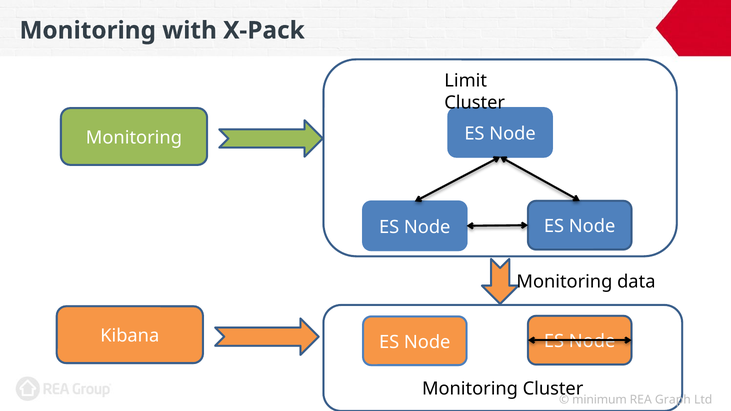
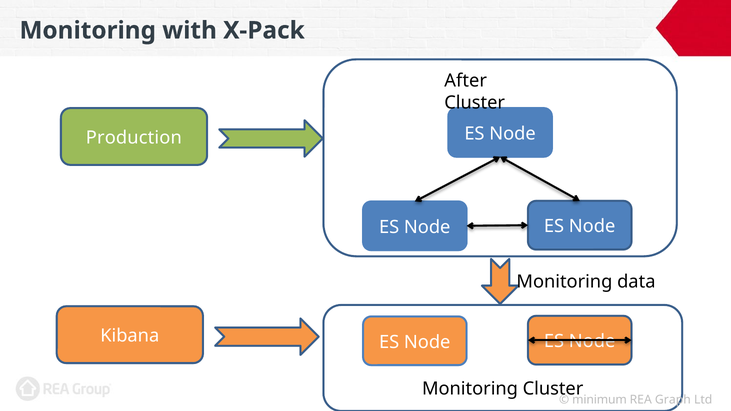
Limit: Limit -> After (466, 81)
Monitoring: Monitoring -> Production (134, 138)
